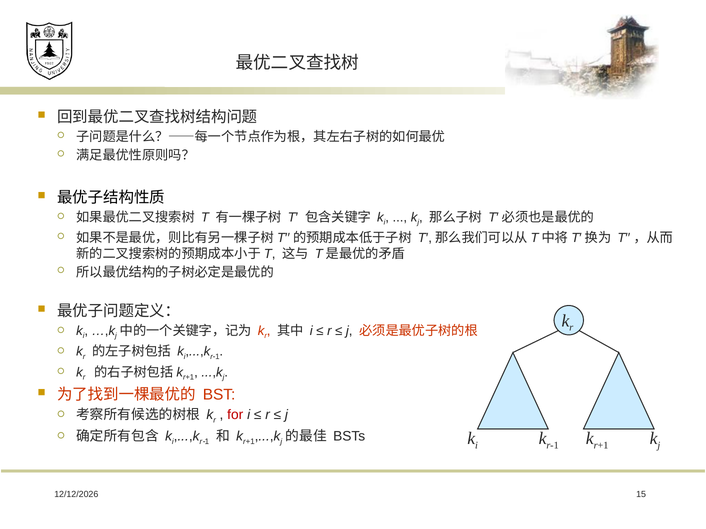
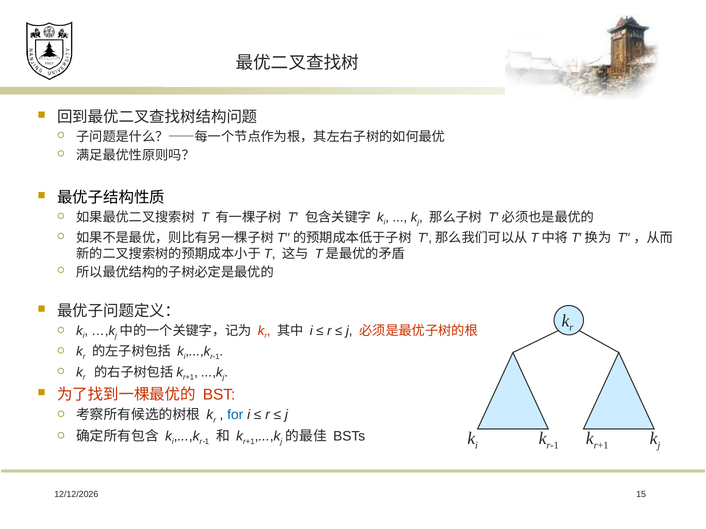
for colour: red -> blue (235, 415)
